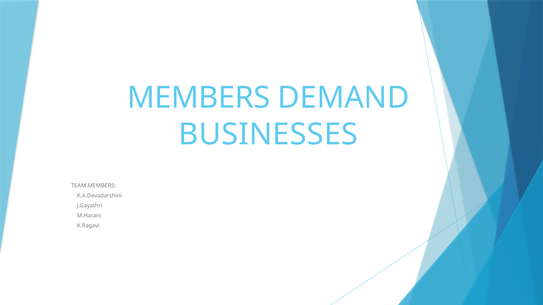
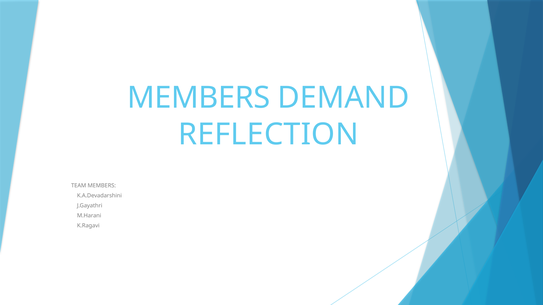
BUSINESSES: BUSINESSES -> REFLECTION (268, 134)
